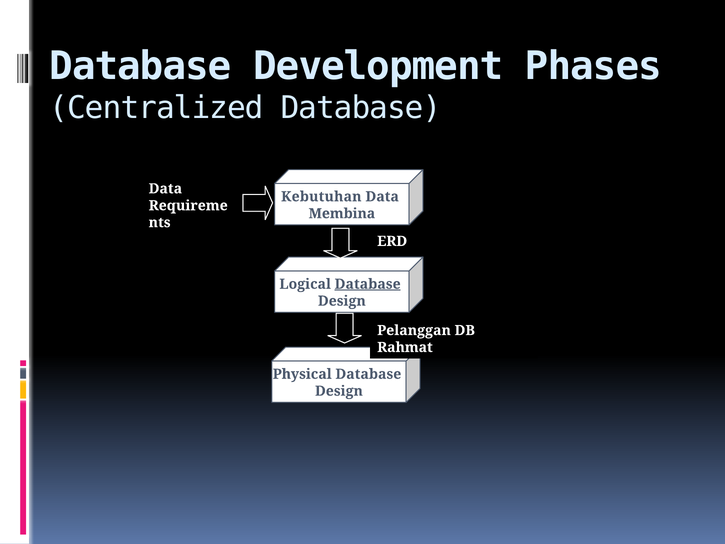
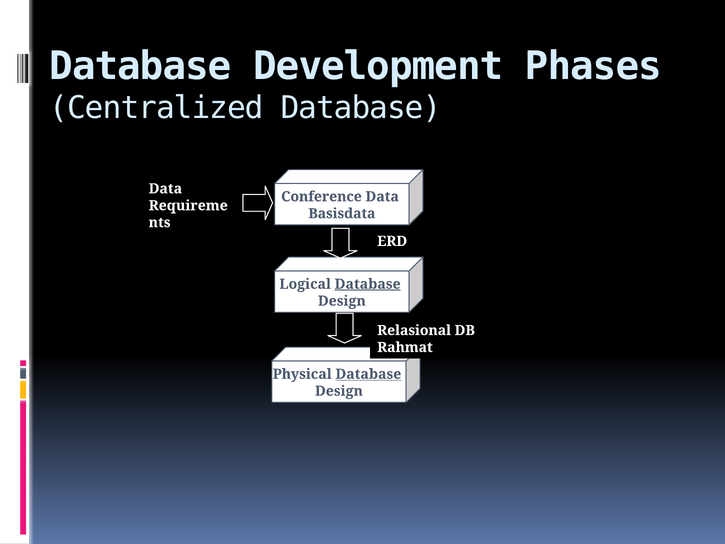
Kebutuhan: Kebutuhan -> Conference (321, 197)
Membina: Membina -> Basisdata (342, 213)
Pelanggan: Pelanggan -> Relasional (414, 330)
Database underline: none -> present (368, 374)
